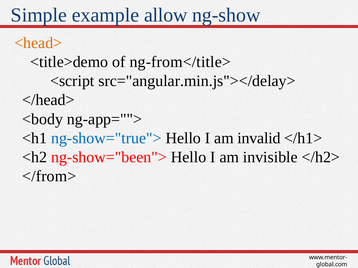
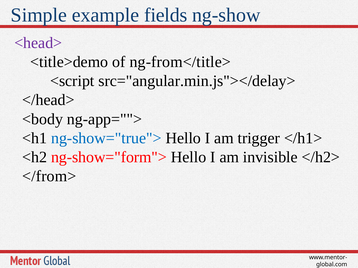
allow: allow -> fields (166, 15)
<head> colour: orange -> purple (38, 43)
invalid: invalid -> trigger (259, 138)
ng-show="been">: ng-show="been"> -> ng-show="form"> (109, 157)
